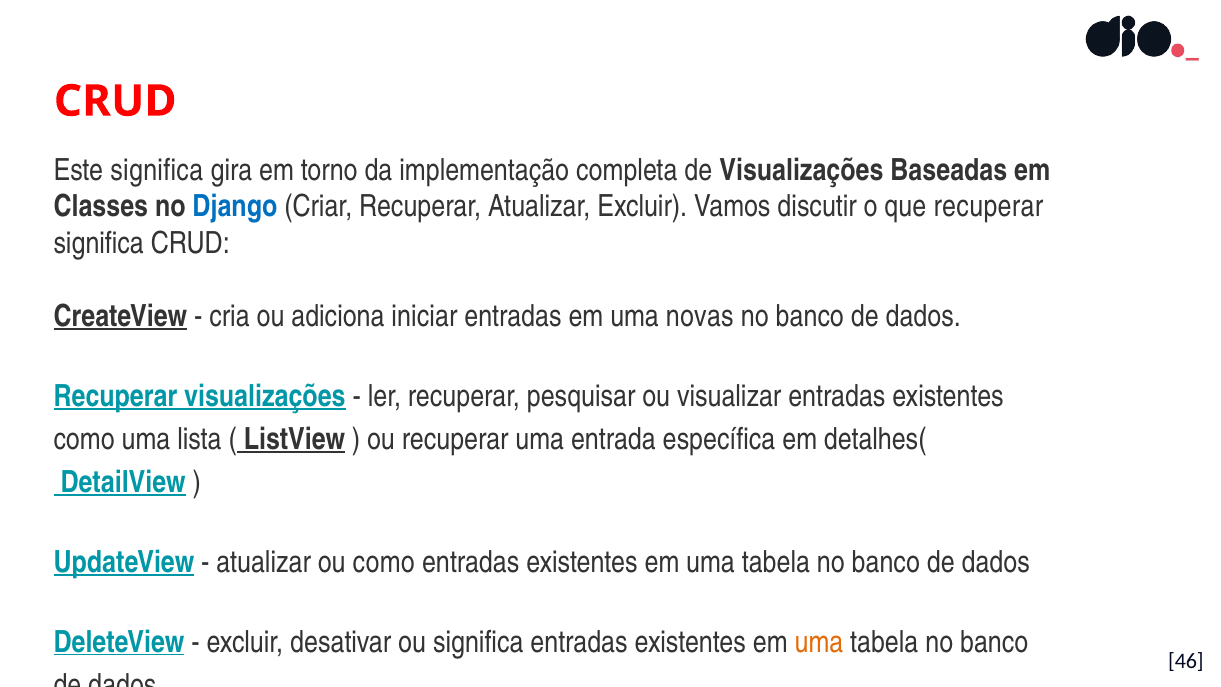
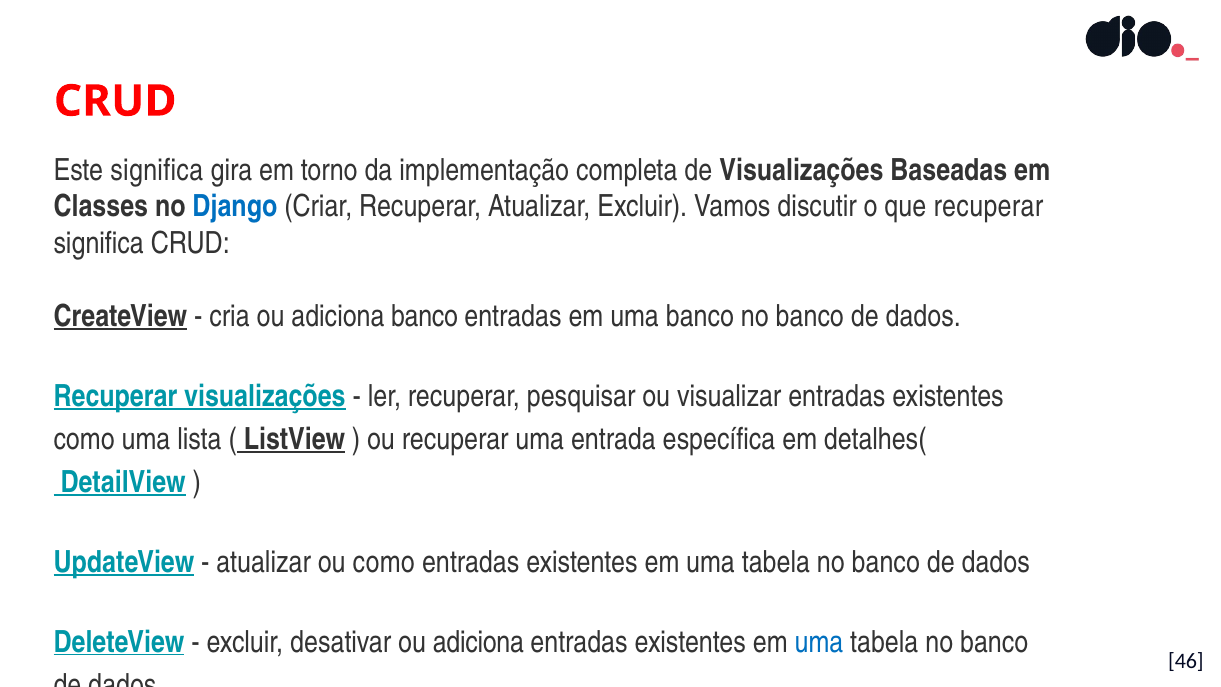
adiciona iniciar: iniciar -> banco (425, 317)
uma novas: novas -> banco (700, 317)
desativar ou significa: significa -> adiciona (478, 642)
uma colour: orange -> blue (819, 642)
